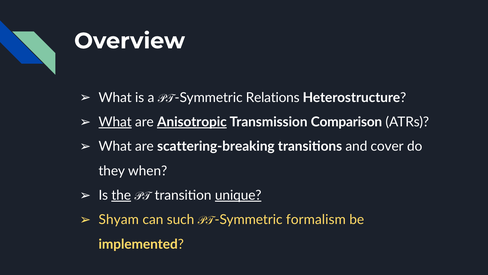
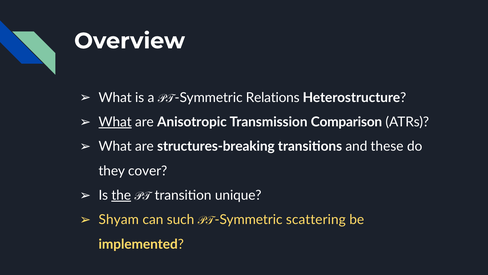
Anisotropic underline: present -> none (192, 122)
scattering-breaking: scattering-breaking -> structures-breaking (216, 146)
cover: cover -> these (387, 146)
when: when -> cover (148, 171)
unique underline: present -> none (238, 195)
formalism: formalism -> scattering (316, 219)
